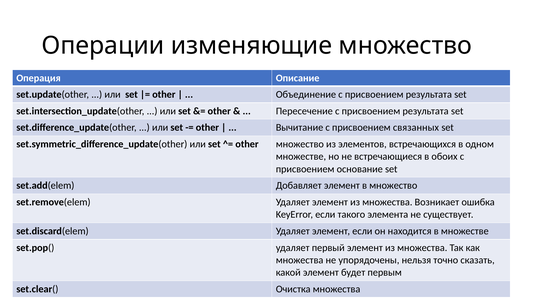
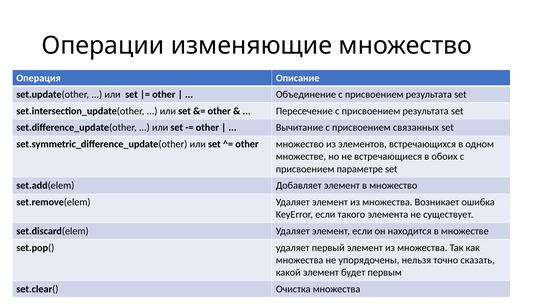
основание: основание -> параметре (360, 169)
